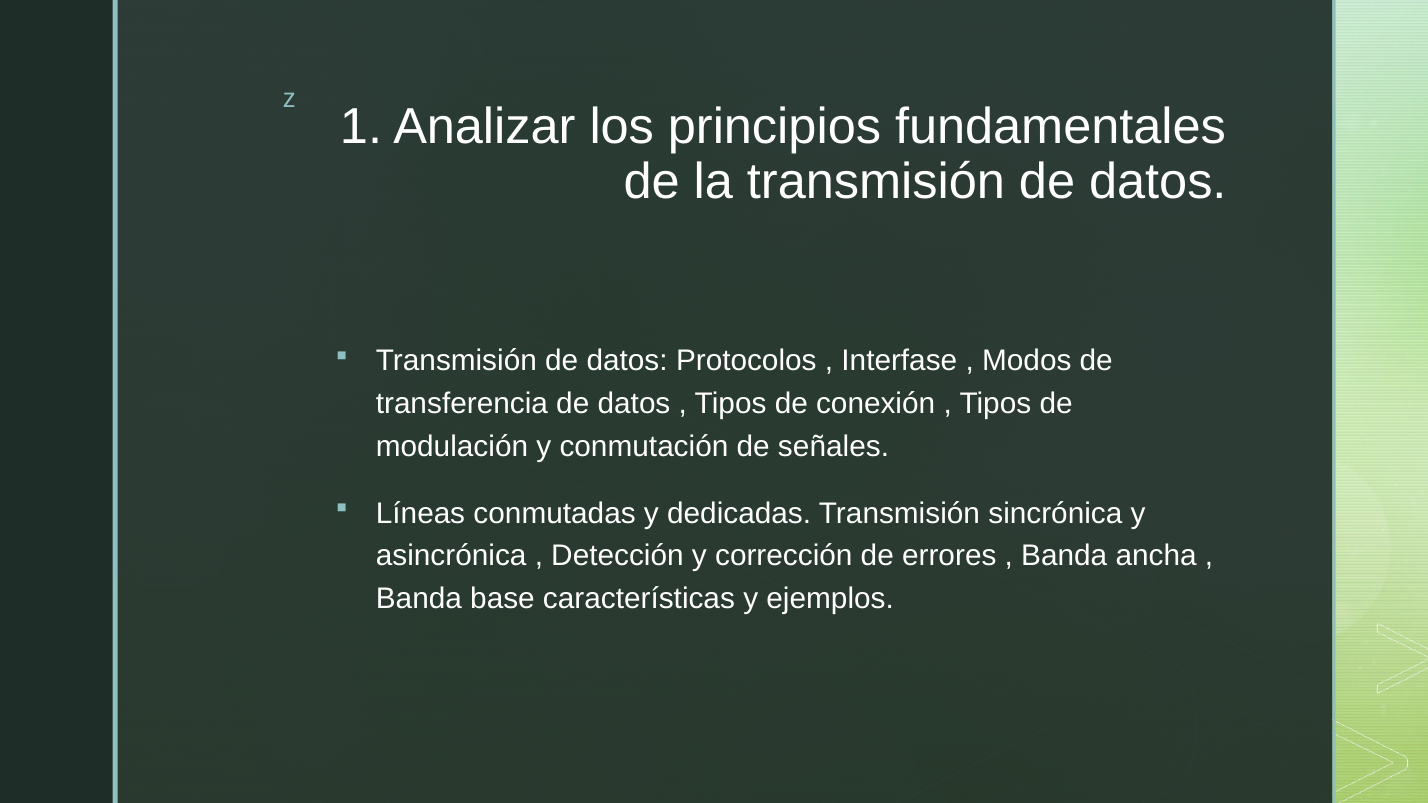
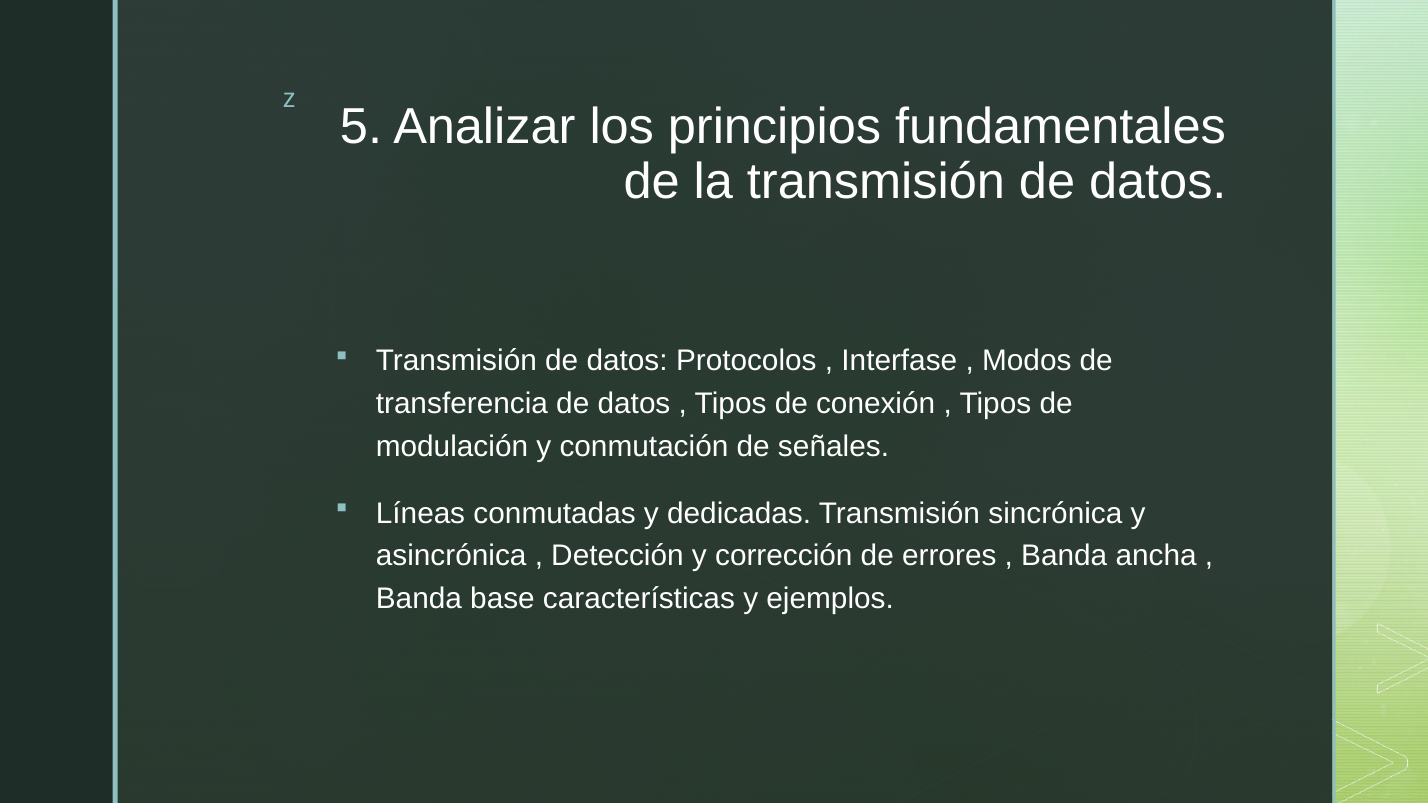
1: 1 -> 5 (361, 127)
